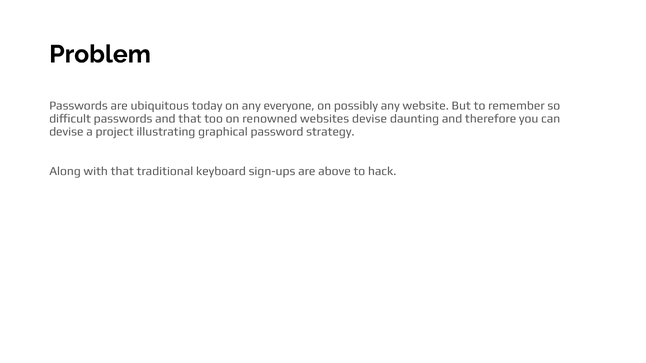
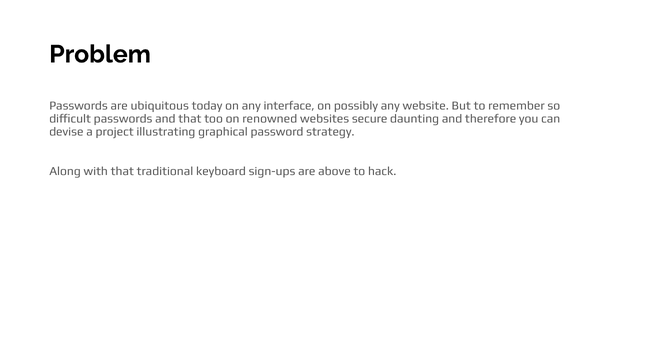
everyone: everyone -> interface (289, 106)
websites devise: devise -> secure (370, 119)
